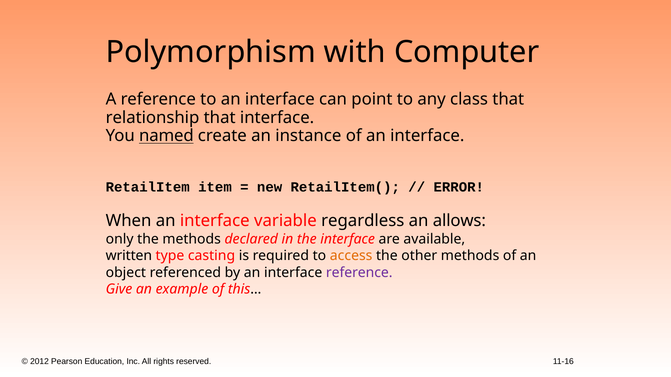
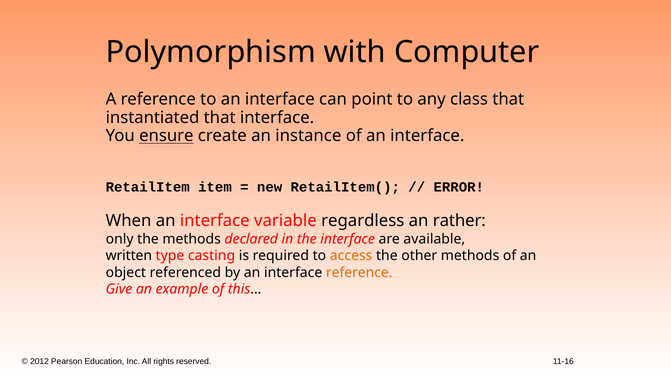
relationship: relationship -> instantiated (153, 118)
named: named -> ensure (166, 136)
allows: allows -> rather (459, 221)
reference colour: purple -> orange (359, 273)
